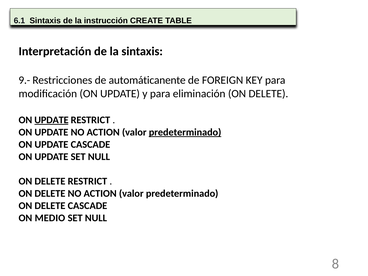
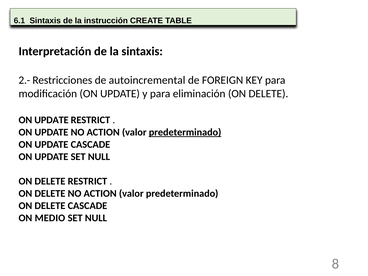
9.-: 9.- -> 2.- (24, 80)
automáticanente: automáticanente -> autoincremental (147, 80)
UPDATE underline: present -> none (51, 120)
